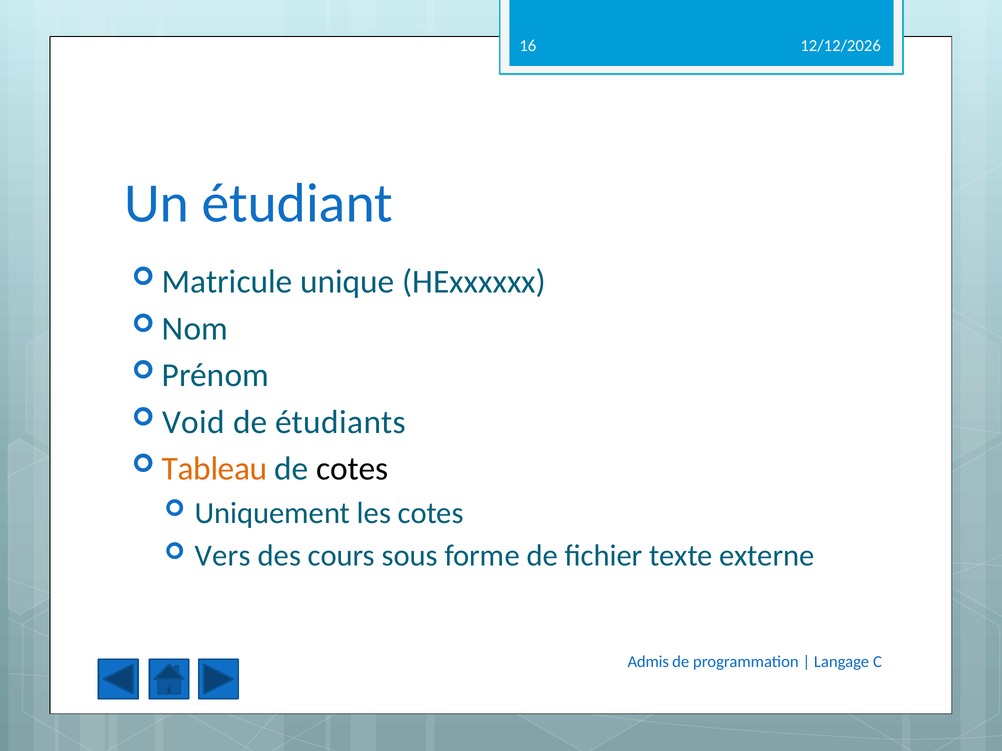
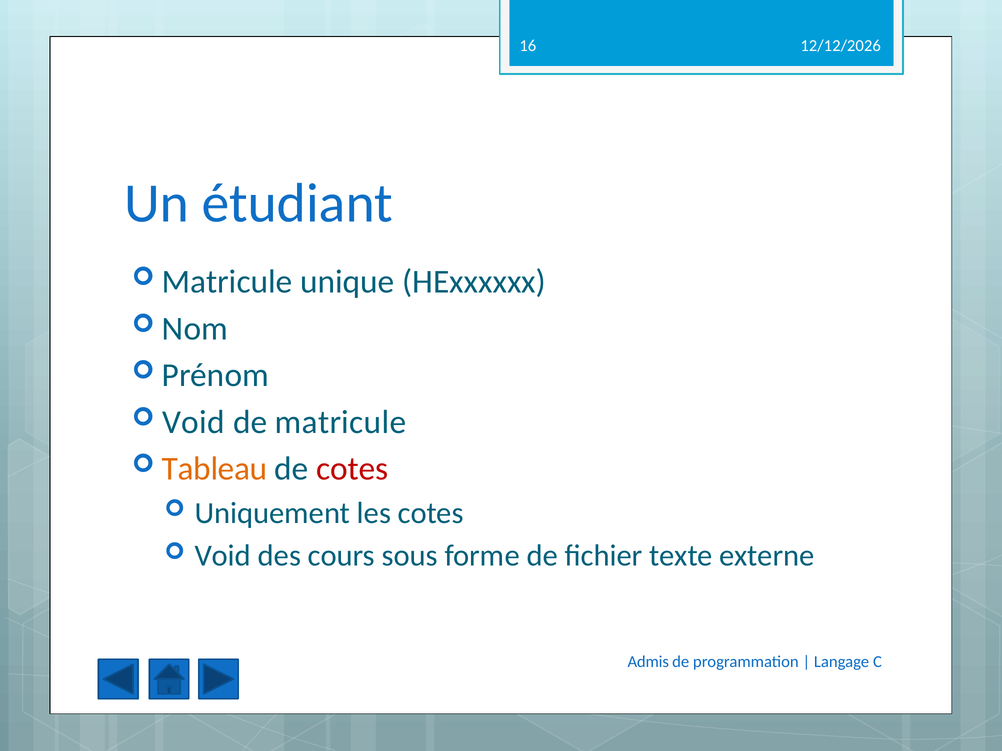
de étudiants: étudiants -> matricule (341, 422)
cotes colour: black -> red (352, 469)
Vers: Vers -> Void (223, 556)
